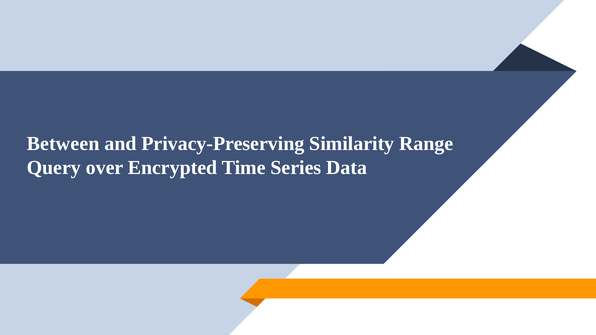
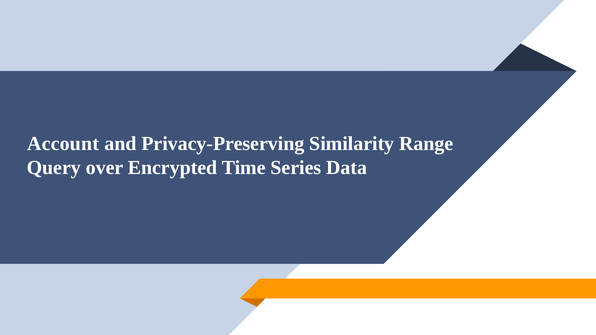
Between: Between -> Account (63, 144)
